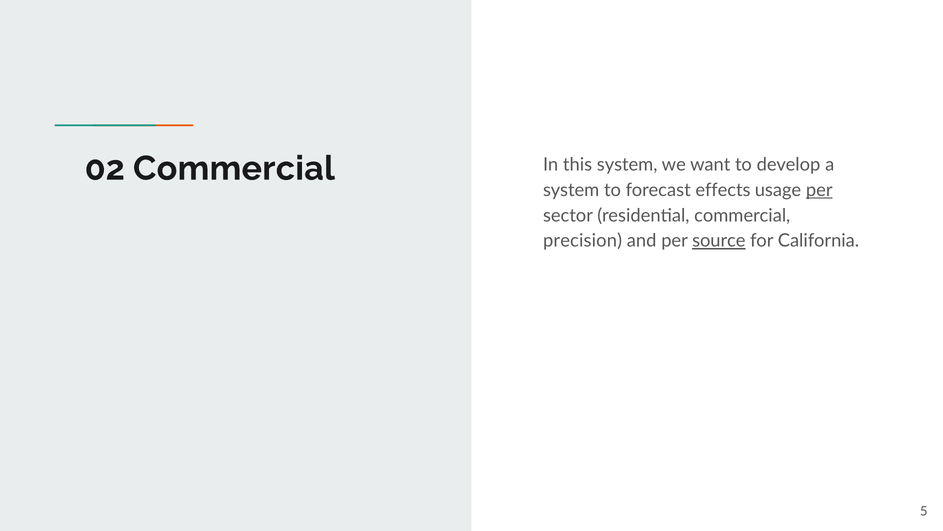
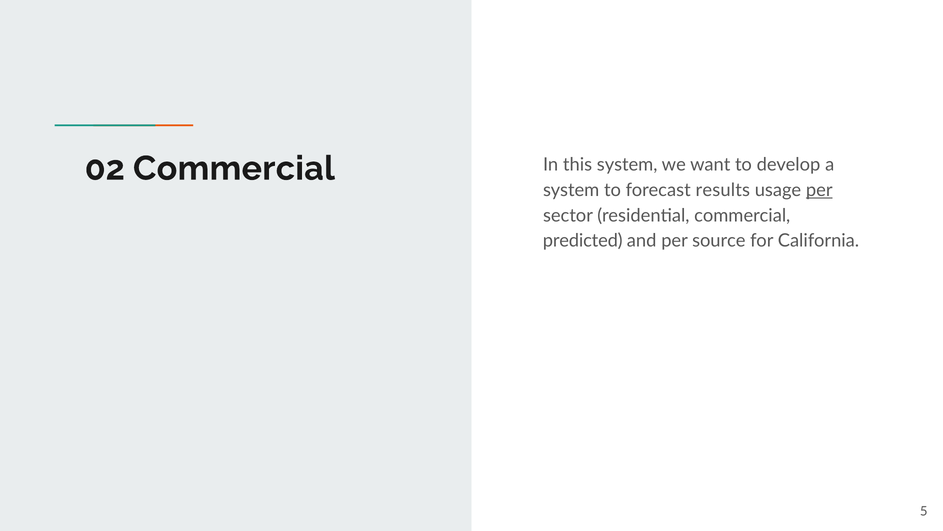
effects: effects -> results (723, 190)
precision: precision -> predicted (583, 241)
source underline: present -> none (719, 241)
